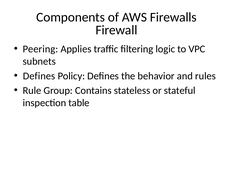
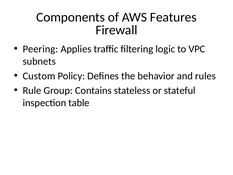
Firewalls: Firewalls -> Features (173, 17)
Defines: Defines -> Custom (39, 76)
